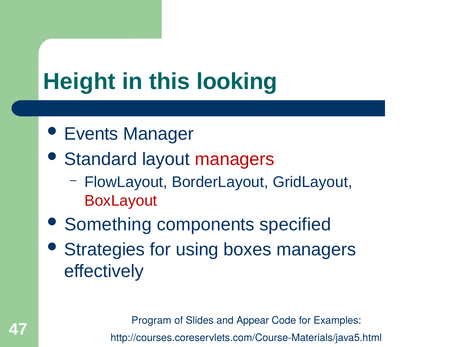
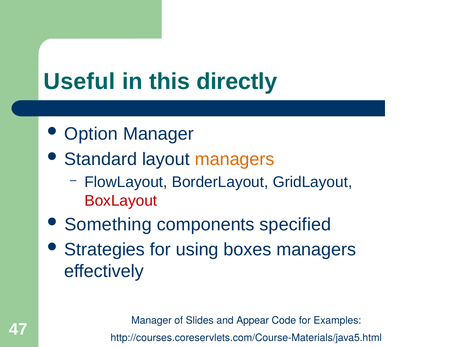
Height: Height -> Useful (79, 81)
looking: looking -> directly (237, 81)
Events: Events -> Option (91, 134)
managers colour: red -> orange (235, 159)
Program: Program -> Manager (151, 320)
